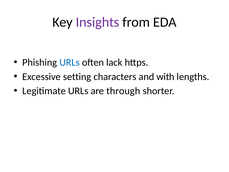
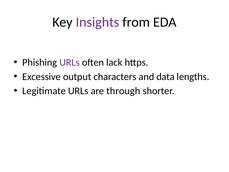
URLs colour: blue -> purple (70, 62)
setting: setting -> output (77, 77)
with: with -> data (165, 77)
